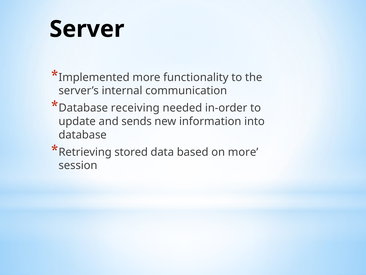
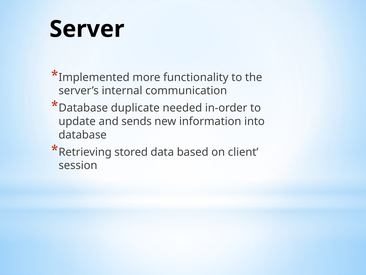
receiving: receiving -> duplicate (135, 108)
on more: more -> client (243, 152)
